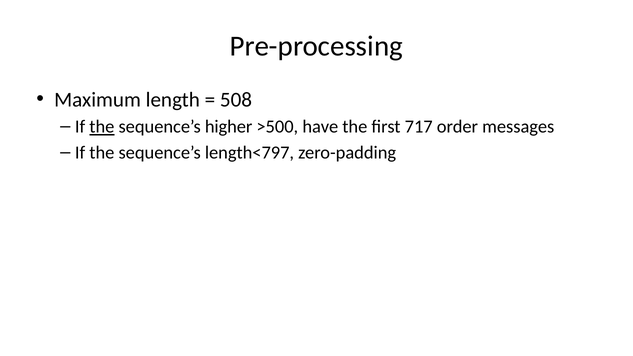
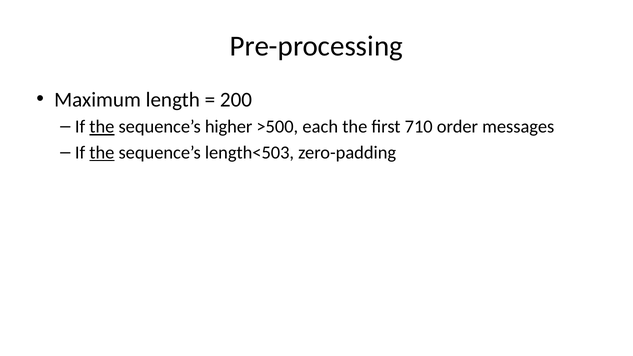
508: 508 -> 200 (236, 100)
have: have -> each (320, 127)
717: 717 -> 710 (419, 127)
the underline: none -> present (102, 153)
length<797: length<797 -> length<503 (249, 153)
